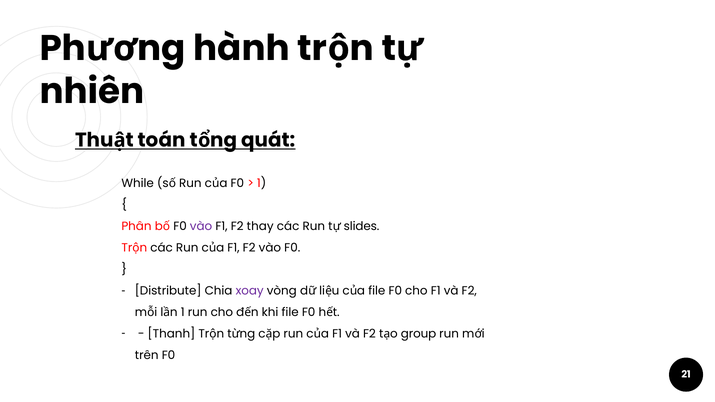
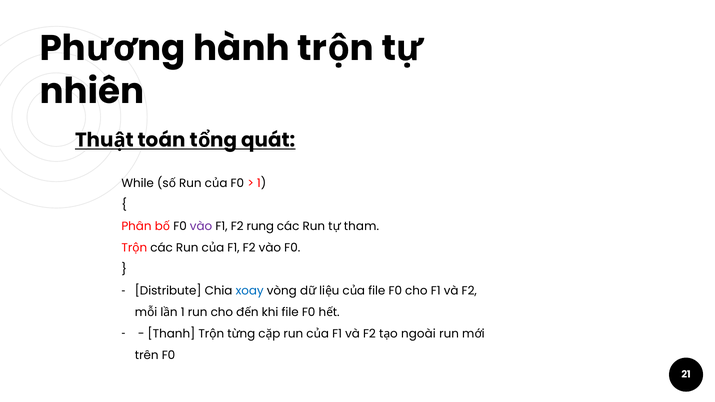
thay: thay -> rung (260, 227)
slides: slides -> tham (361, 227)
xoay colour: purple -> blue (250, 291)
group: group -> ngoài (418, 334)
